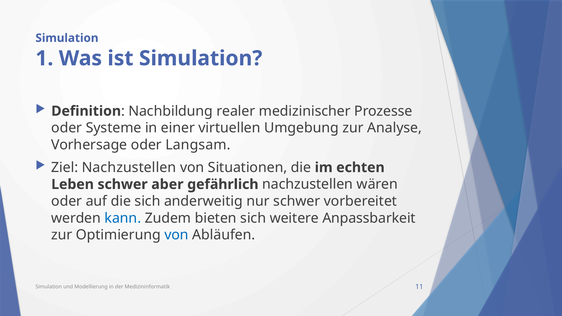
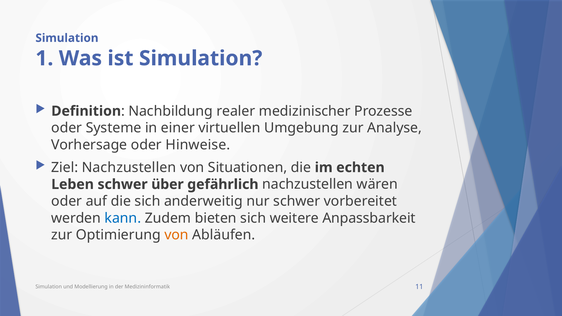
Langsam: Langsam -> Hinweise (198, 145)
aber: aber -> über (167, 184)
von colour: blue -> orange (177, 235)
